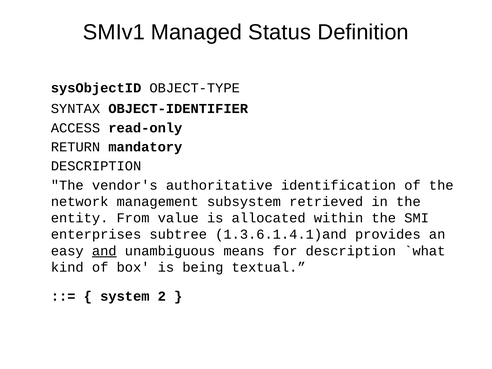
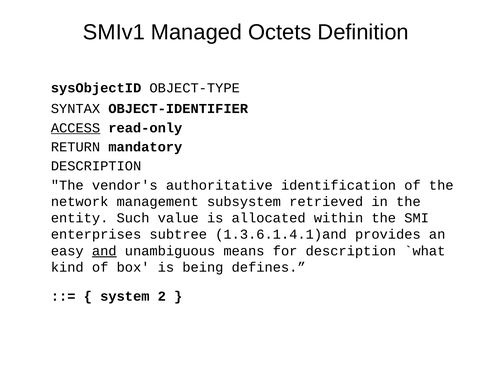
Status: Status -> Octets (280, 32)
ACCESS underline: none -> present (76, 128)
From: From -> Such (133, 218)
textual: textual -> defines (269, 267)
